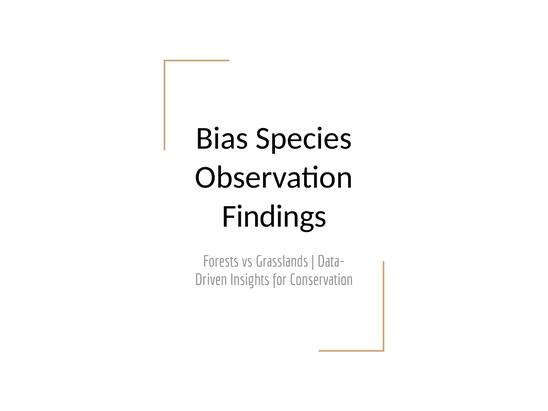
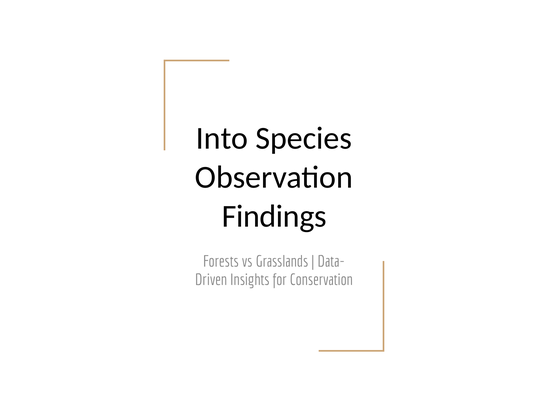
Bias: Bias -> Into (222, 138)
